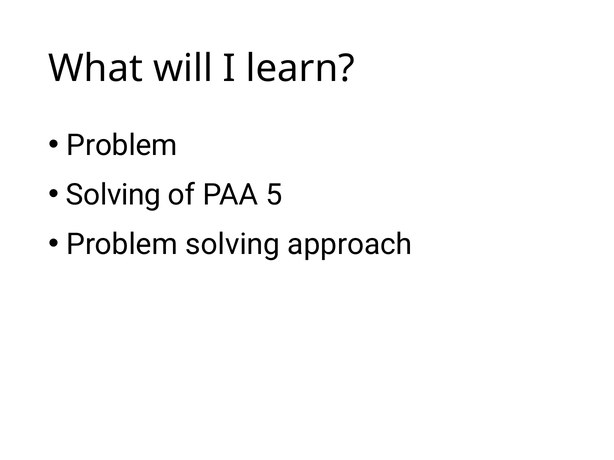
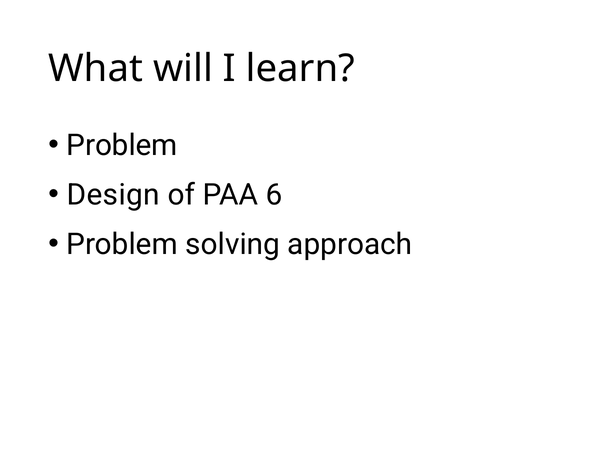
Solving: Solving -> Design (113, 195)
5: 5 -> 6 (274, 195)
